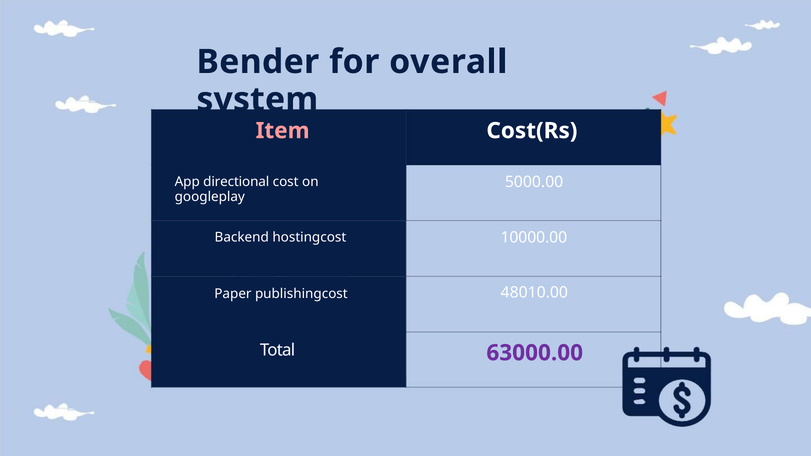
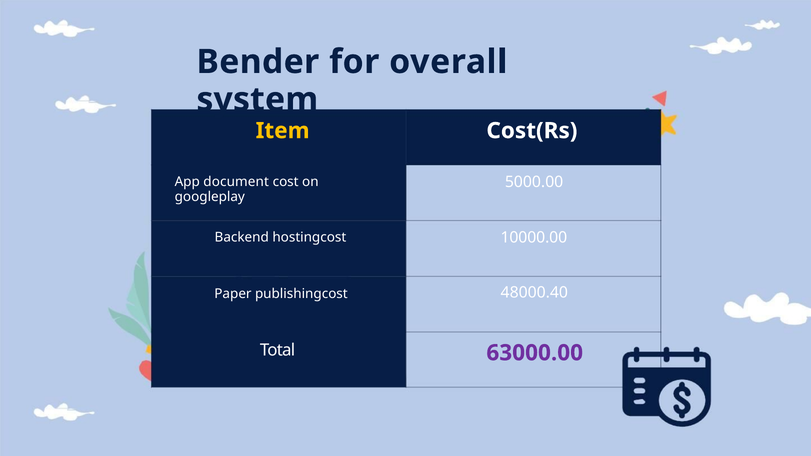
Item colour: pink -> yellow (283, 131)
directional: directional -> document (236, 182)
48010.00: 48010.00 -> 48000.40 (534, 293)
